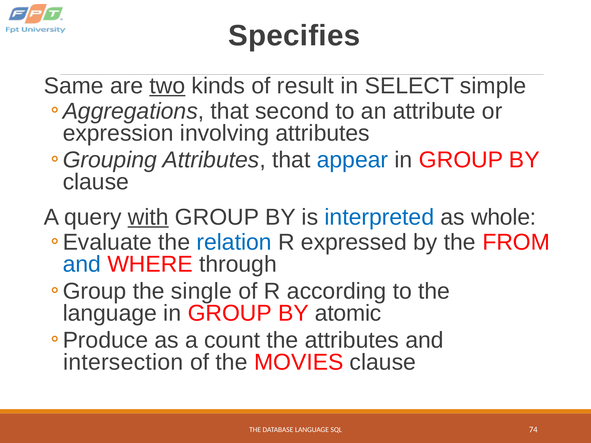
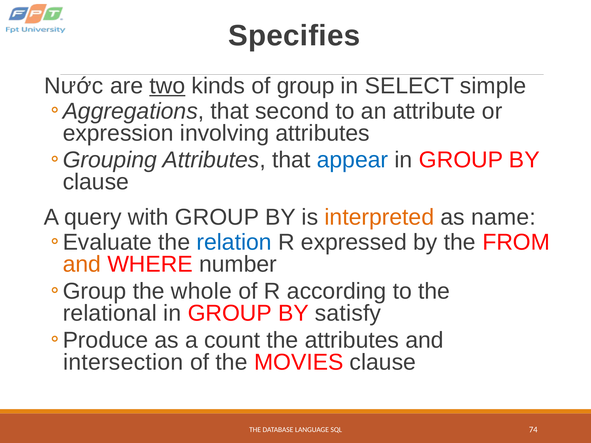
Same: Same -> Nước (74, 86)
of result: result -> group (306, 86)
with underline: present -> none (148, 217)
interpreted colour: blue -> orange (379, 217)
whole: whole -> name (503, 217)
and colour: blue -> orange (82, 265)
through: through -> number (238, 265)
single: single -> whole (201, 291)
language: language -> relational (110, 314)
atomic: atomic -> satisfy (348, 314)
